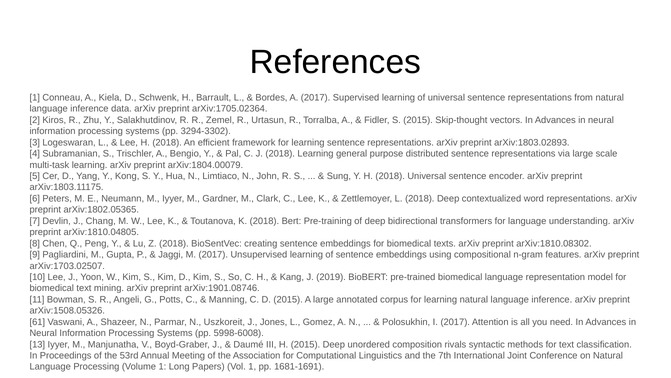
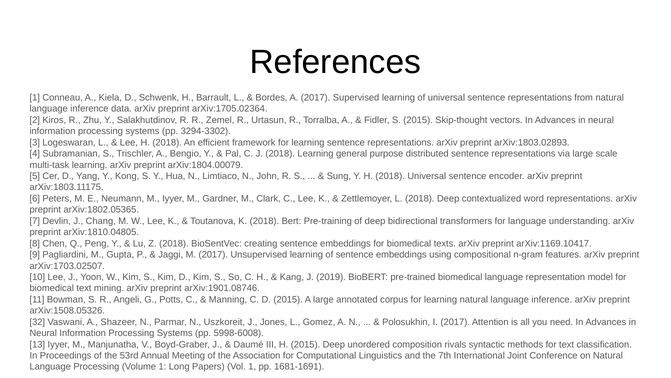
arXiv:1810.08302: arXiv:1810.08302 -> arXiv:1169.10417 (554, 243)
61: 61 -> 32 (37, 322)
